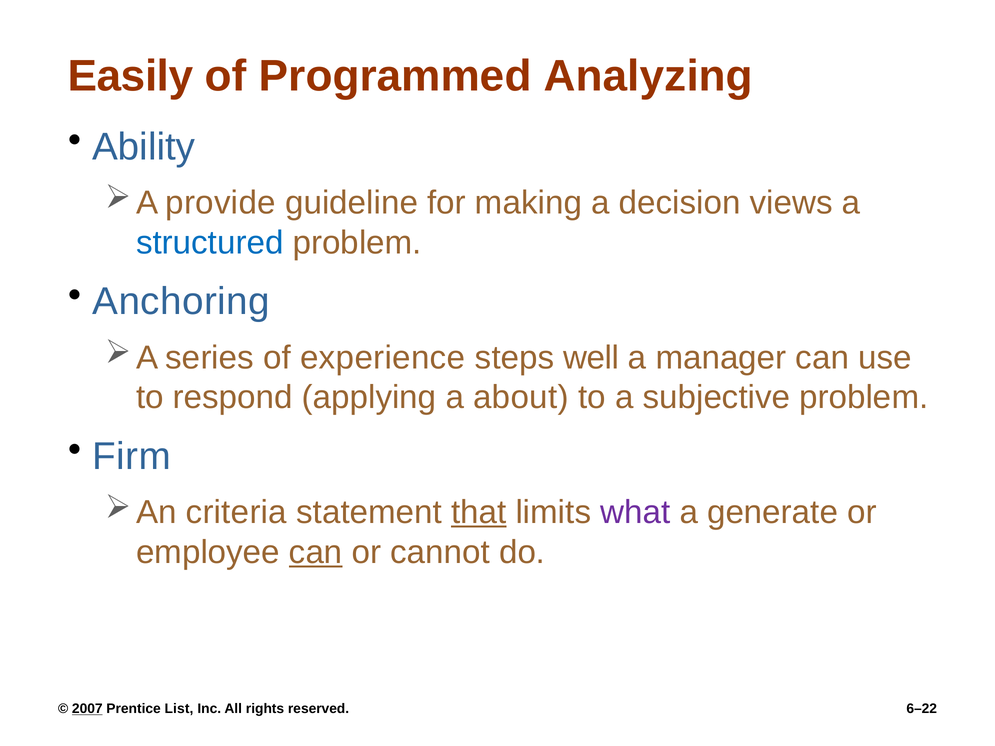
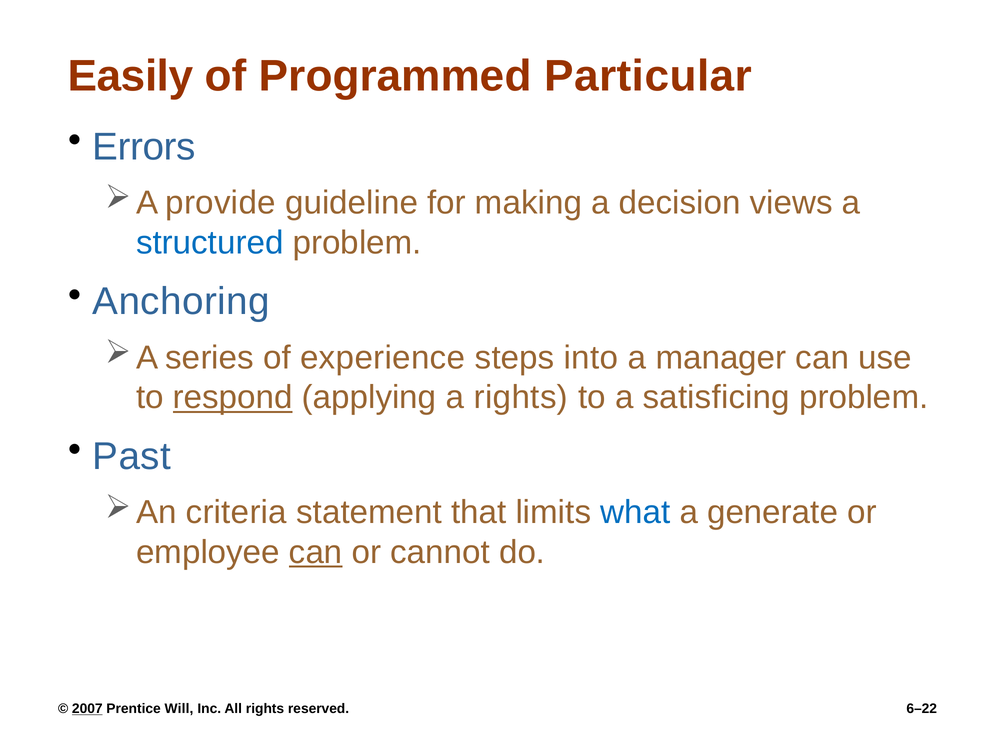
Analyzing: Analyzing -> Particular (648, 76)
Ability: Ability -> Errors (144, 147)
well: well -> into (591, 358)
respond underline: none -> present (233, 398)
a about: about -> rights (521, 398)
subjective: subjective -> satisficing (716, 398)
Firm: Firm -> Past (132, 457)
that underline: present -> none (479, 513)
what colour: purple -> blue (635, 513)
List: List -> Will (179, 709)
